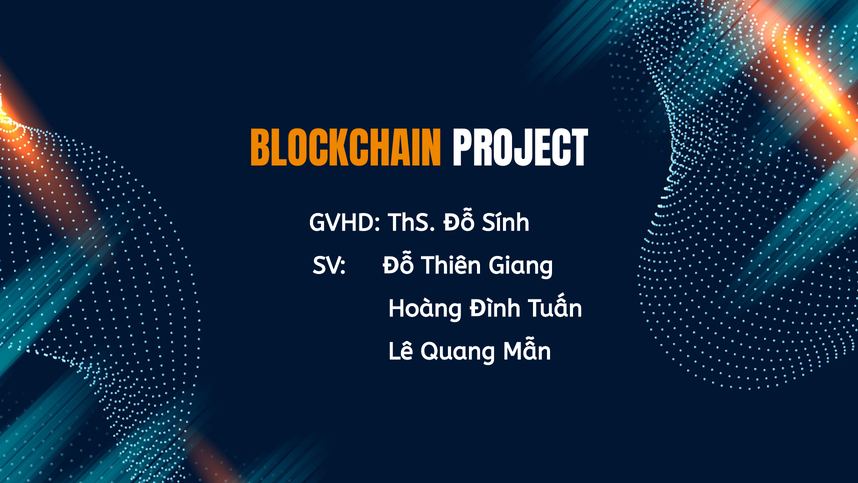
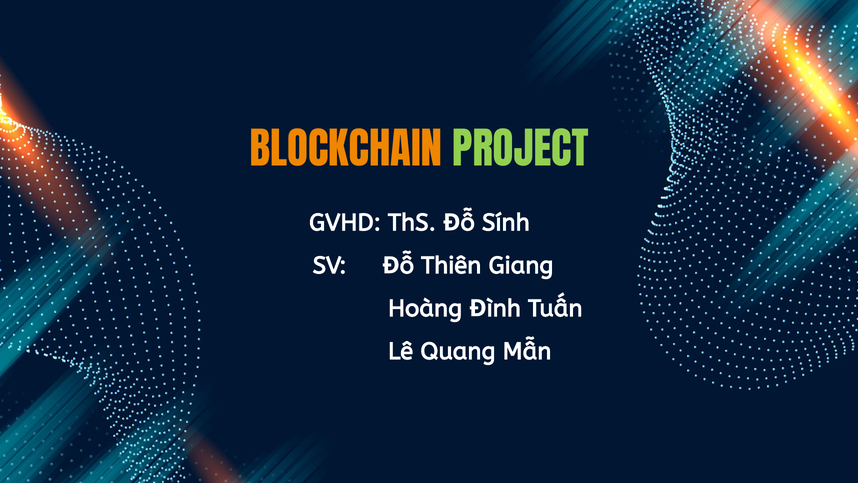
PROJECT colour: white -> light green (520, 152)
